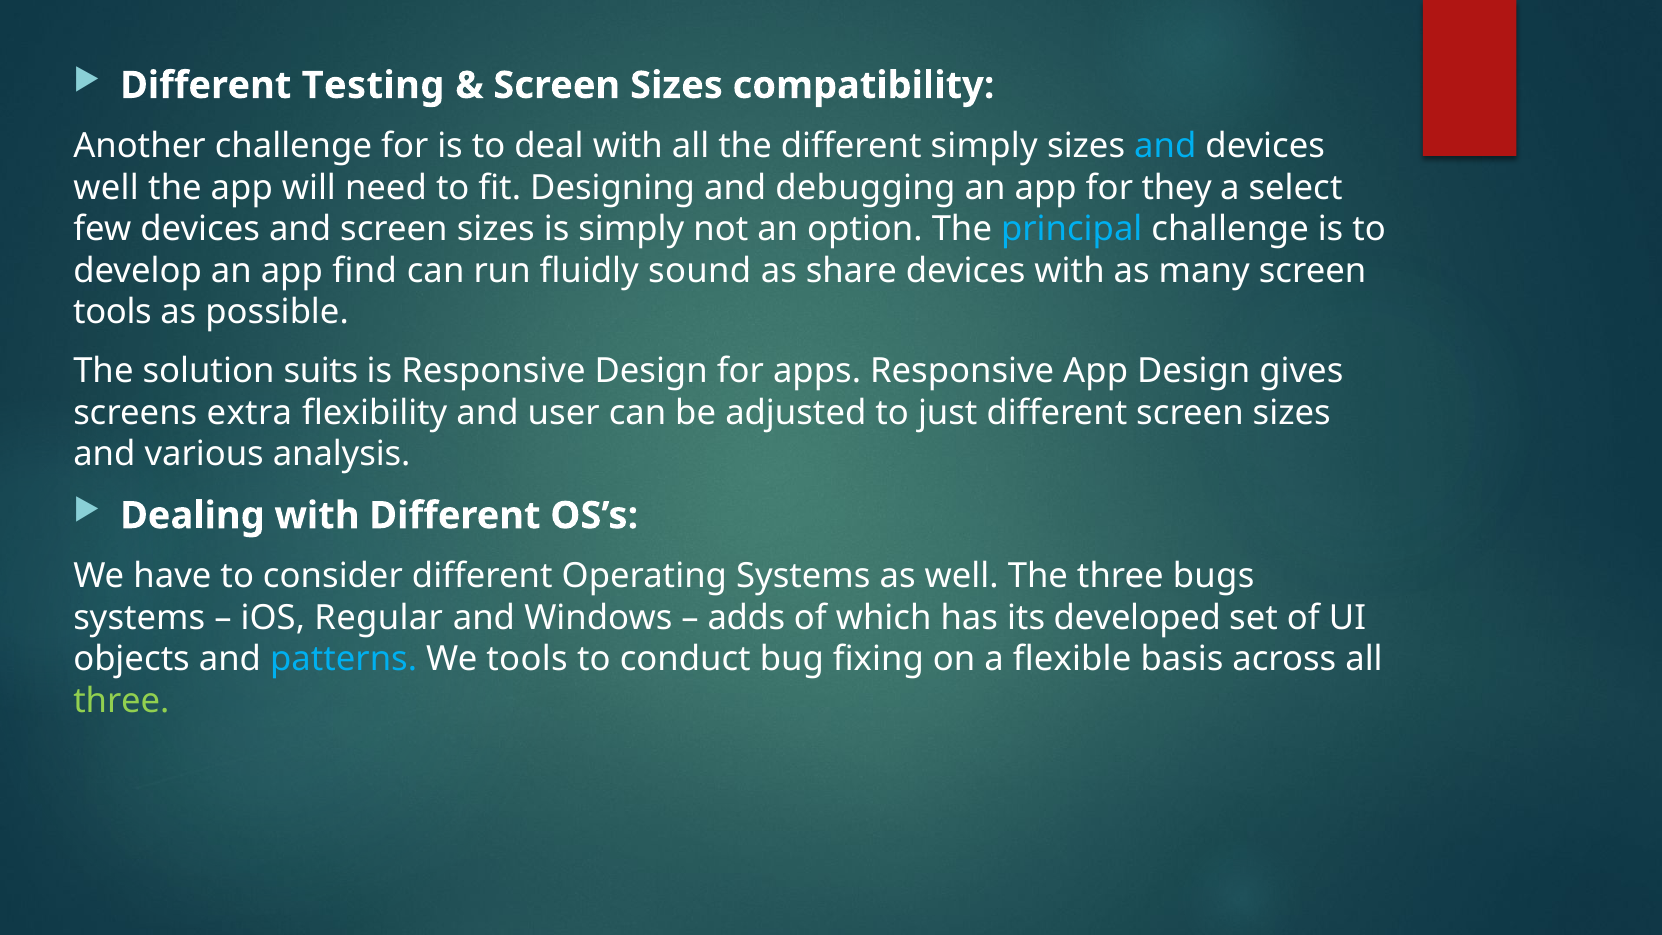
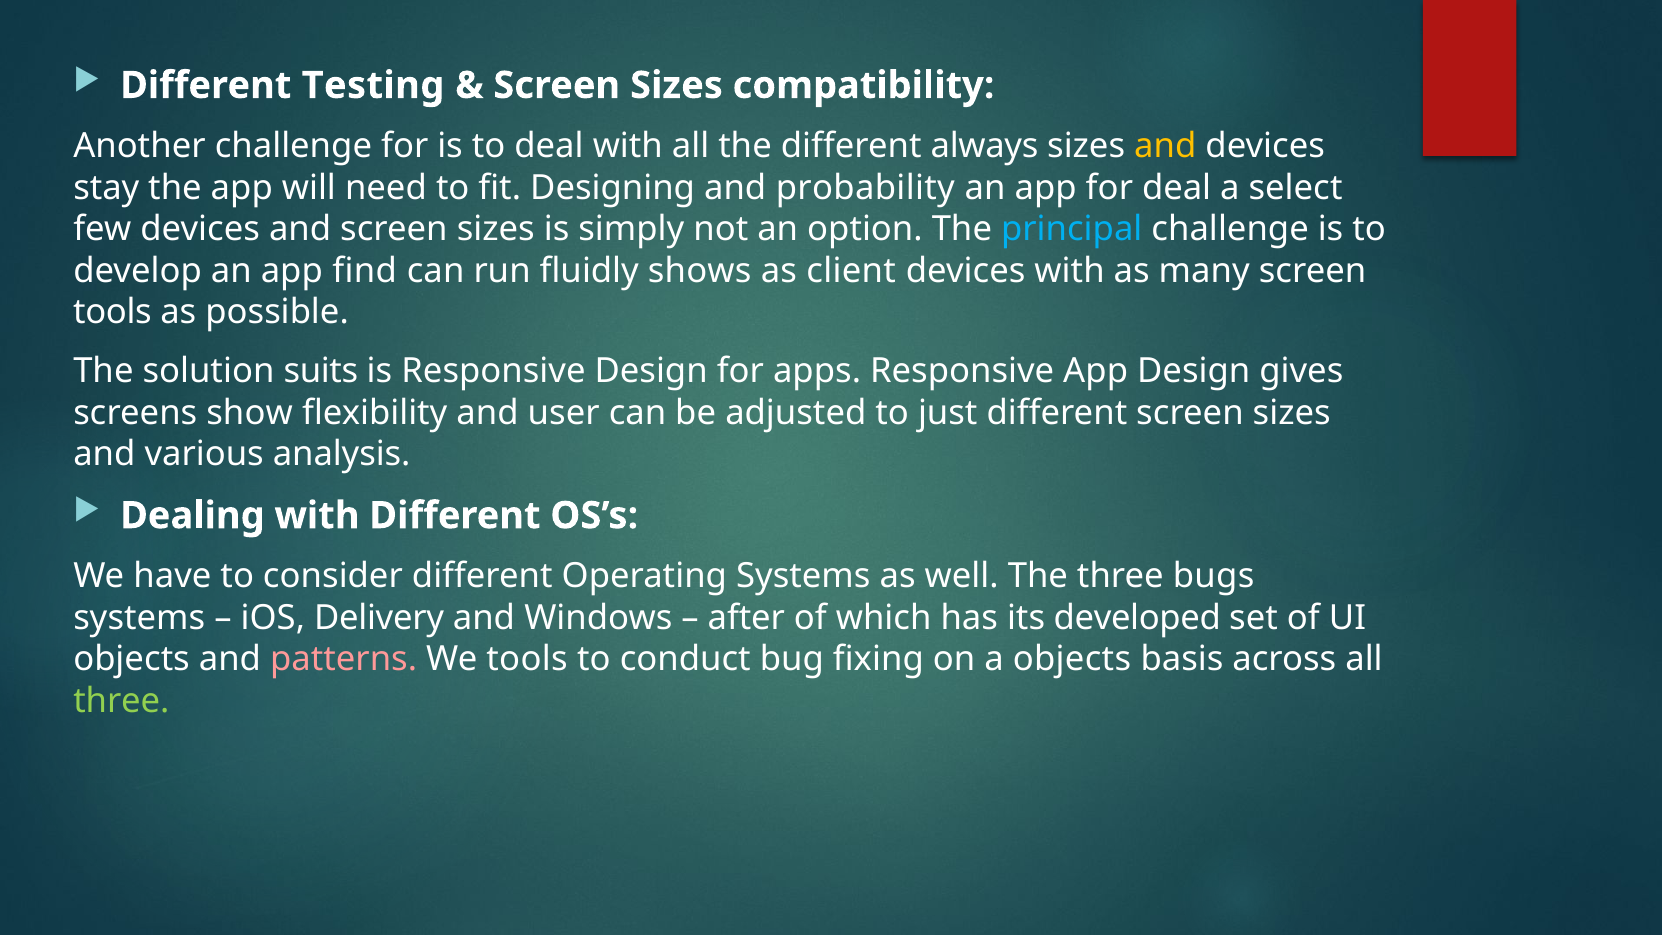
different simply: simply -> always (985, 146)
and colour: light blue -> yellow (1165, 146)
well: well -> stay (106, 188)
debugging: debugging -> probability (865, 188)
for they: they -> deal (1177, 188)
sound: sound -> shows (700, 271)
share: share -> client (851, 271)
extra: extra -> show (250, 413)
Regular: Regular -> Delivery (379, 618)
adds: adds -> after (746, 618)
patterns colour: light blue -> pink (344, 659)
a flexible: flexible -> objects (1072, 659)
